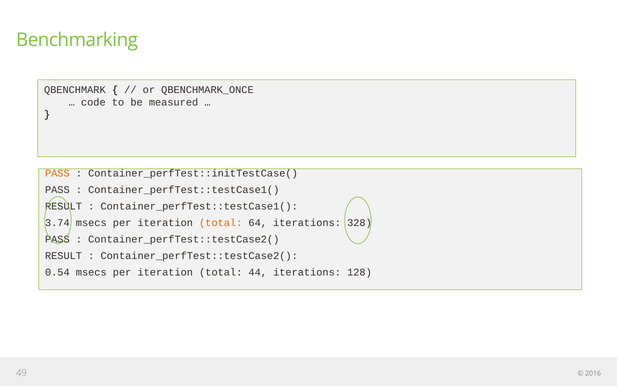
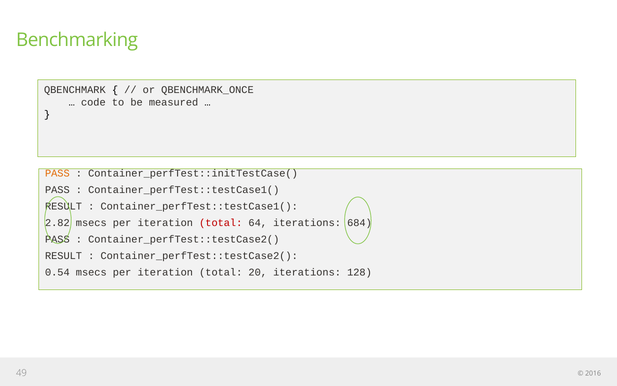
3.74: 3.74 -> 2.82 (57, 222)
total colour: orange -> red (221, 222)
328: 328 -> 684 (359, 222)
44: 44 -> 20 (258, 272)
